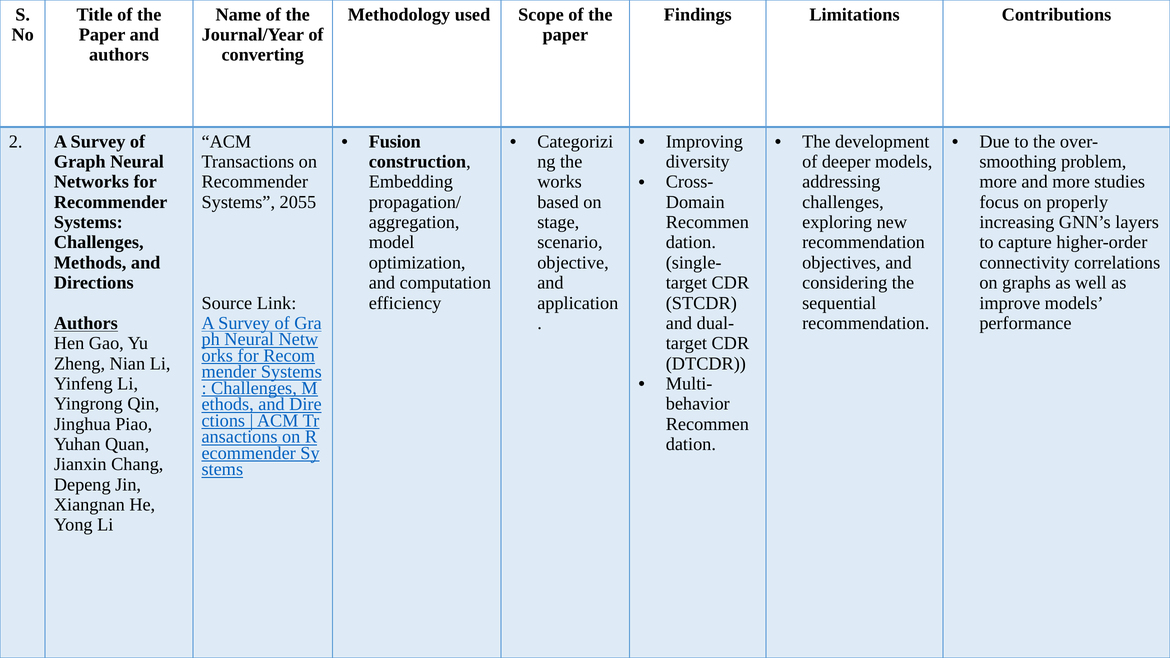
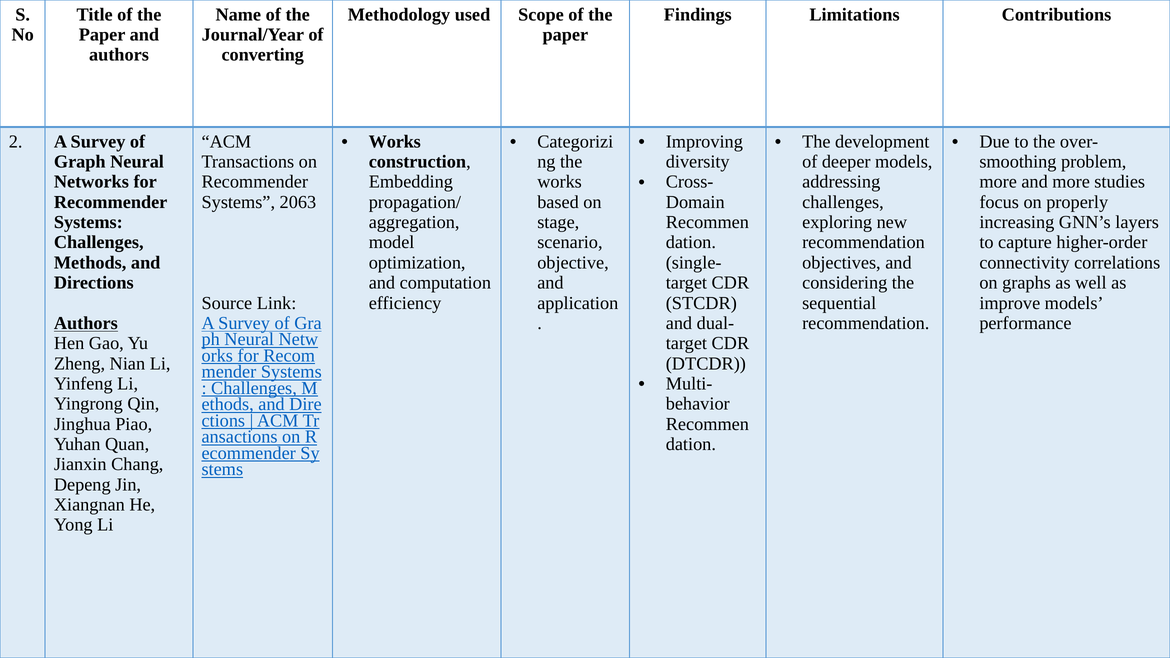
Fusion: Fusion -> Works (395, 142)
2055: 2055 -> 2063 (298, 202)
